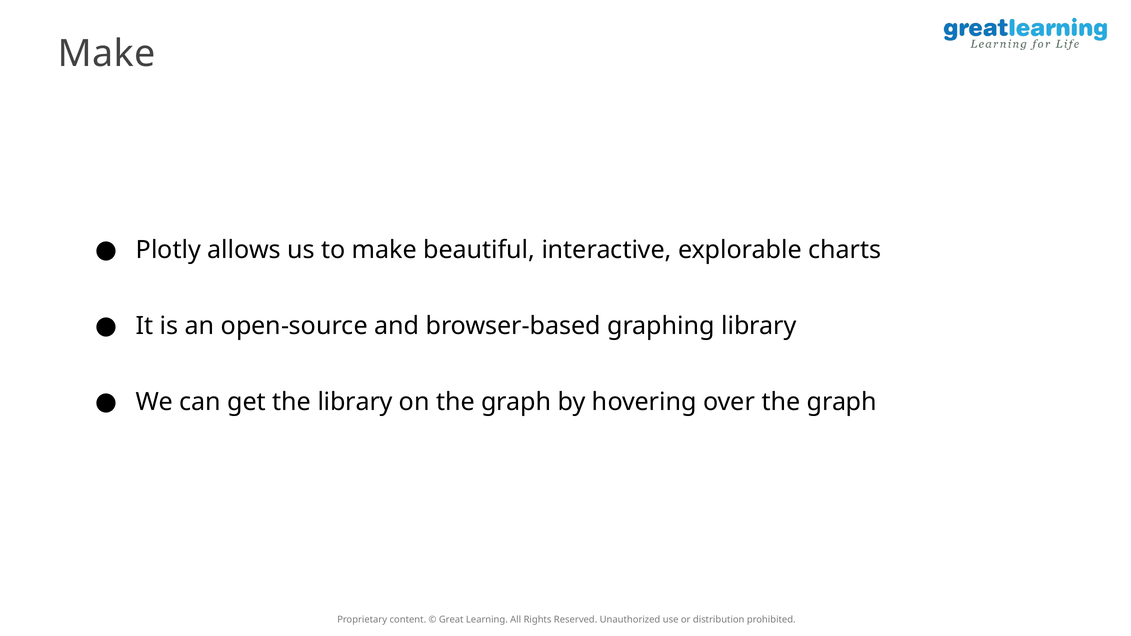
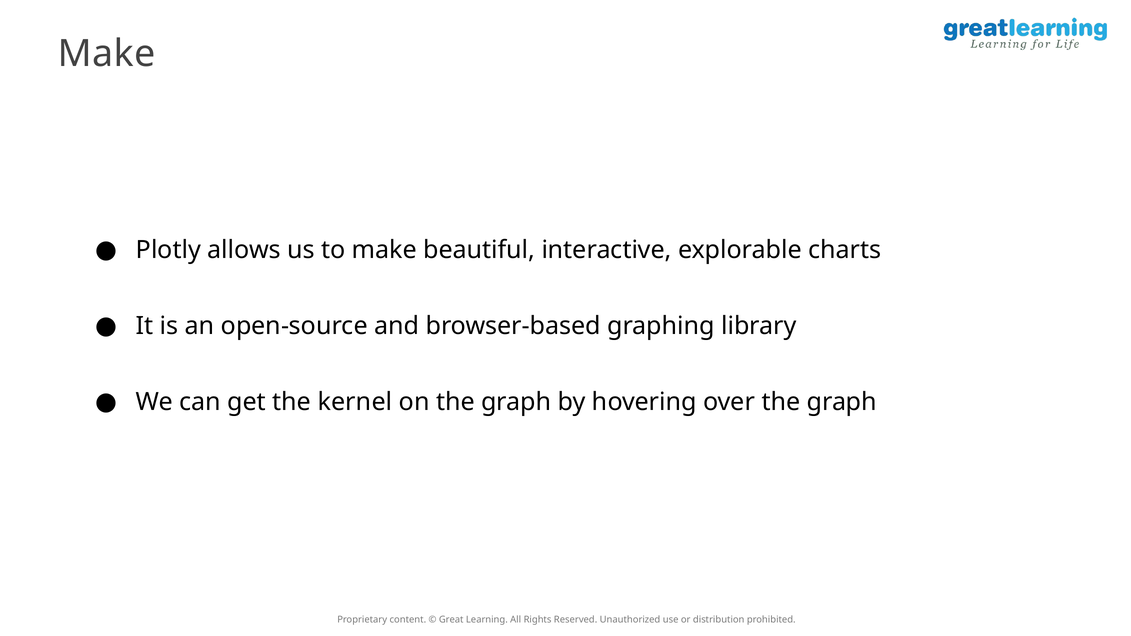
the library: library -> kernel (355, 402)
